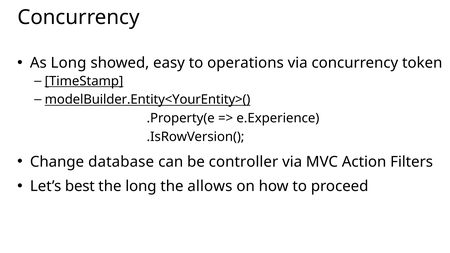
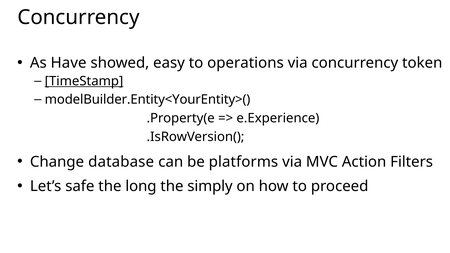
As Long: Long -> Have (69, 63)
modelBuilder.Entity<YourEntity>( underline: present -> none (148, 100)
controller: controller -> platforms (243, 162)
best: best -> safe (80, 186)
allows: allows -> simply (210, 186)
